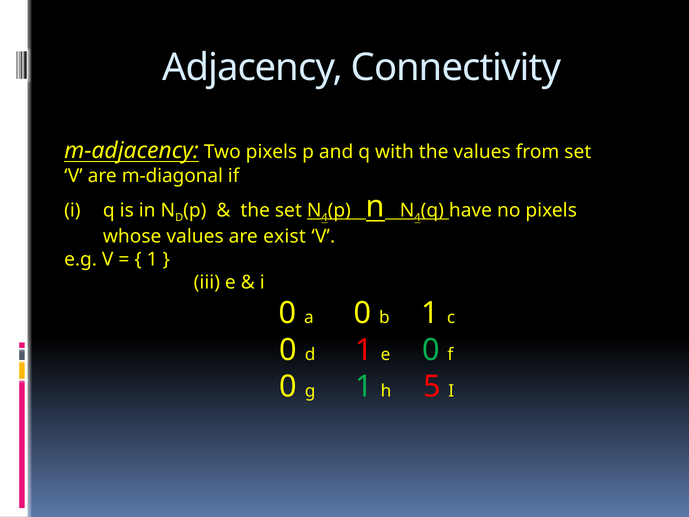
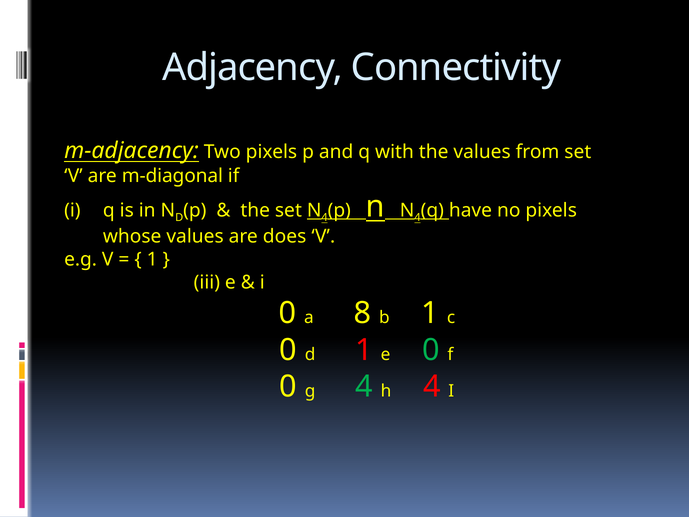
exist: exist -> does (285, 236)
a 0: 0 -> 8 (362, 313)
g 1: 1 -> 4 (364, 387)
h 5: 5 -> 4 (432, 387)
